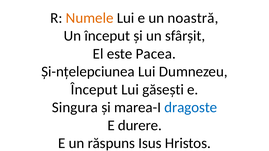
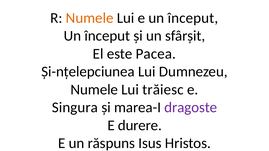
e un noastră: noastră -> început (193, 18)
Început: Început -> Numele (94, 90)
găsești: găsești -> trăiesc (163, 90)
dragoste colour: blue -> purple (191, 108)
